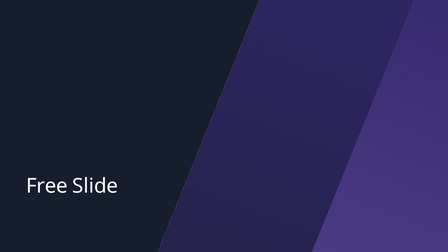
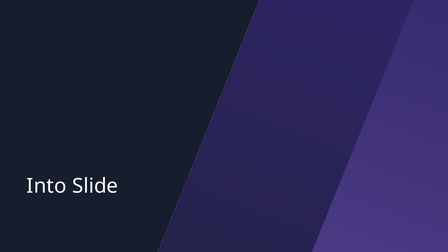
Free: Free -> Into (47, 186)
